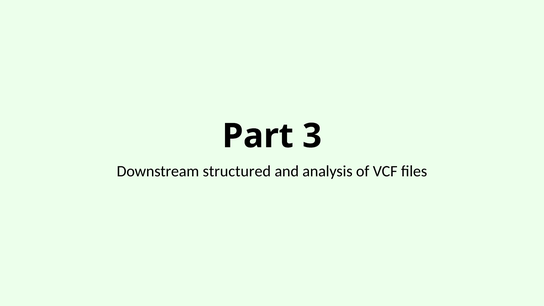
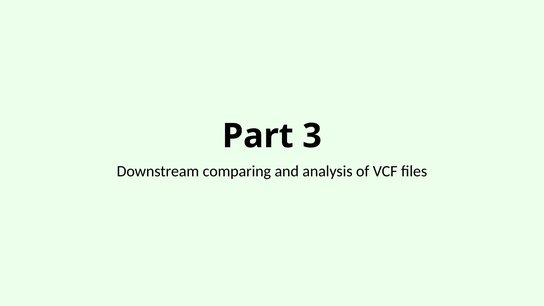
structured: structured -> comparing (237, 171)
